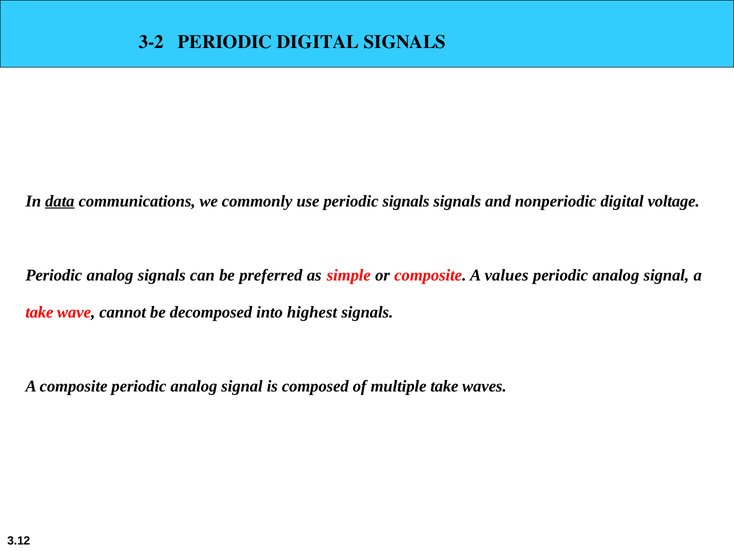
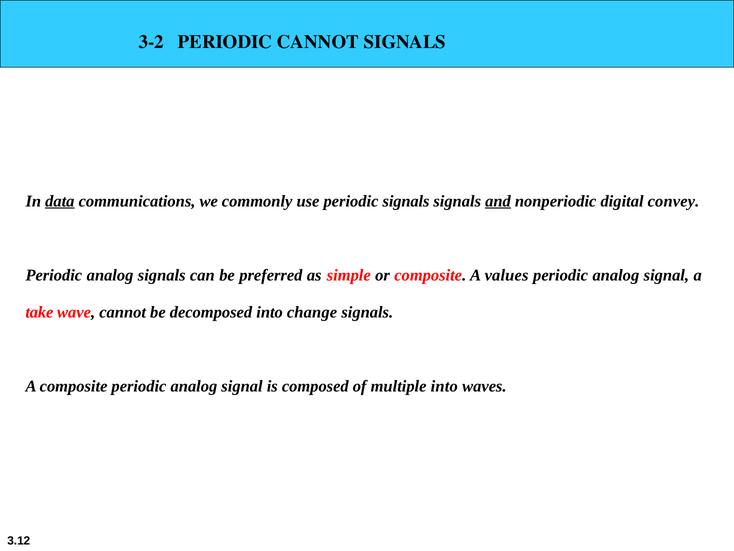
PERIODIC DIGITAL: DIGITAL -> CANNOT (318, 42)
and underline: none -> present (498, 201)
voltage: voltage -> convey (673, 201)
highest: highest -> change (312, 312)
multiple take: take -> into (444, 386)
